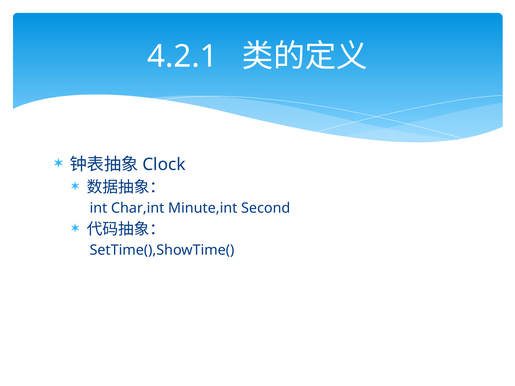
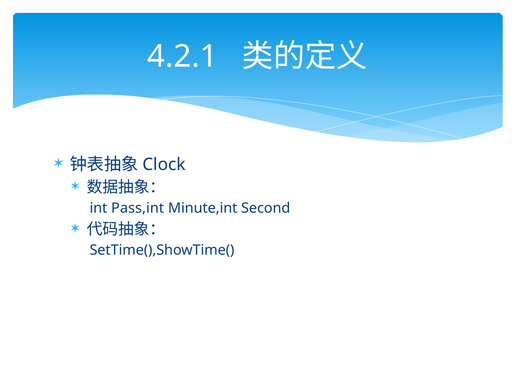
Char,int: Char,int -> Pass,int (138, 208)
